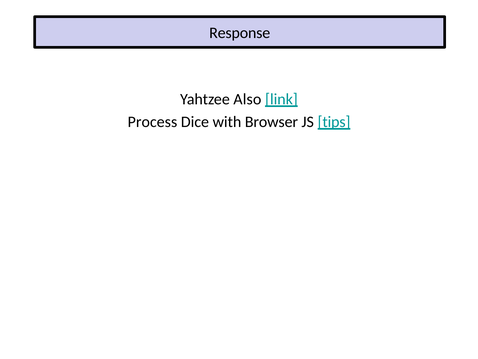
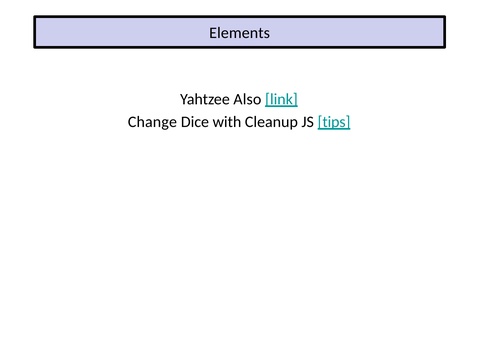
Response: Response -> Elements (240, 33)
Process: Process -> Change (152, 122)
Browser: Browser -> Cleanup (271, 122)
